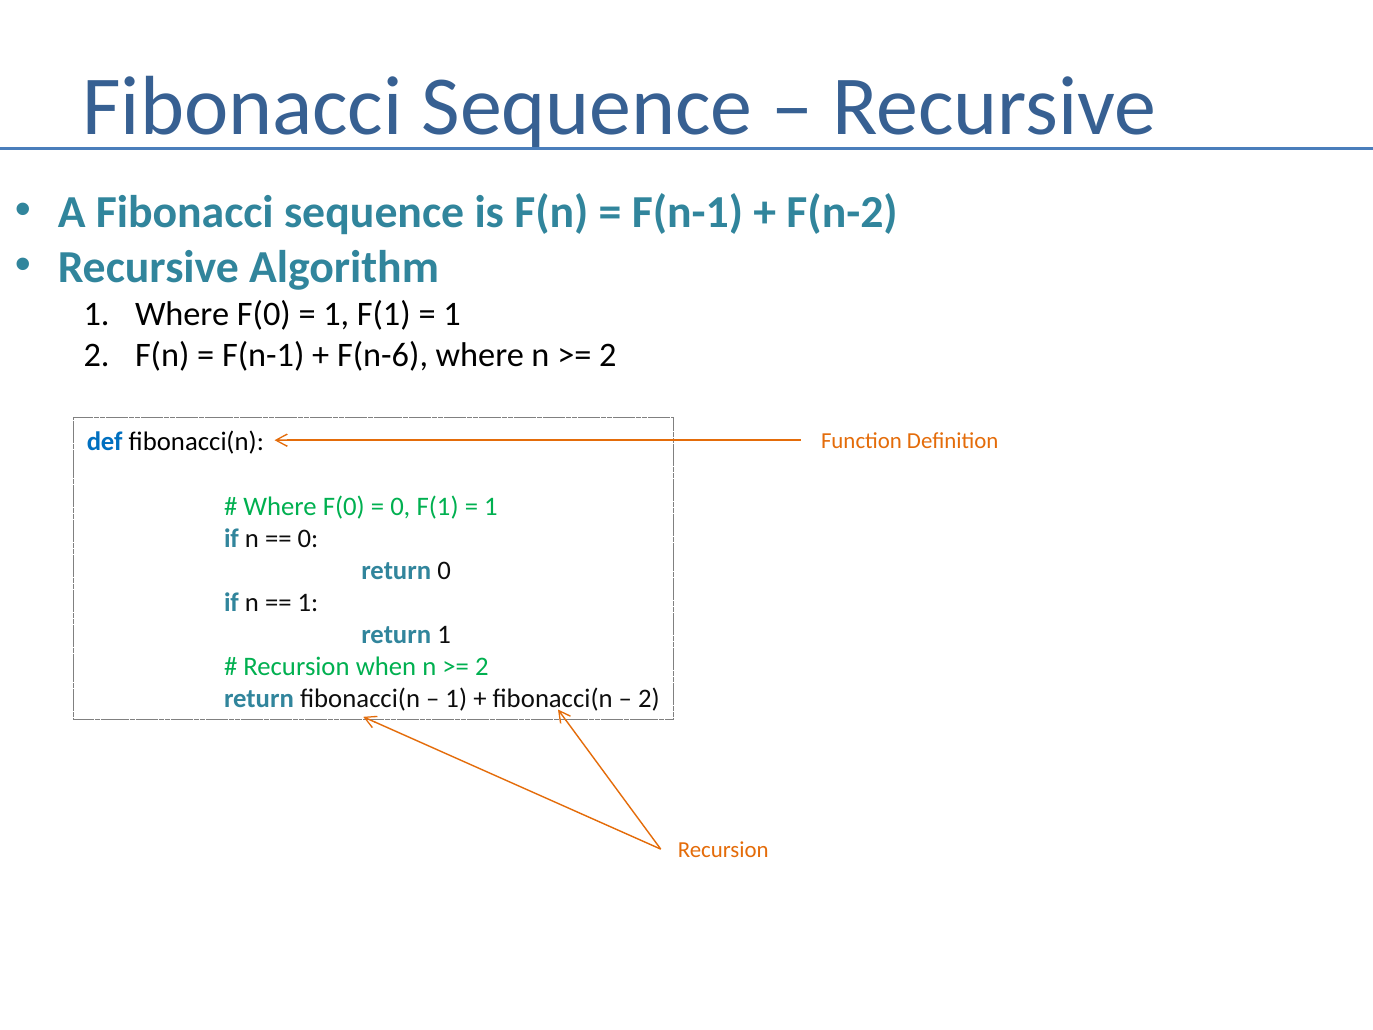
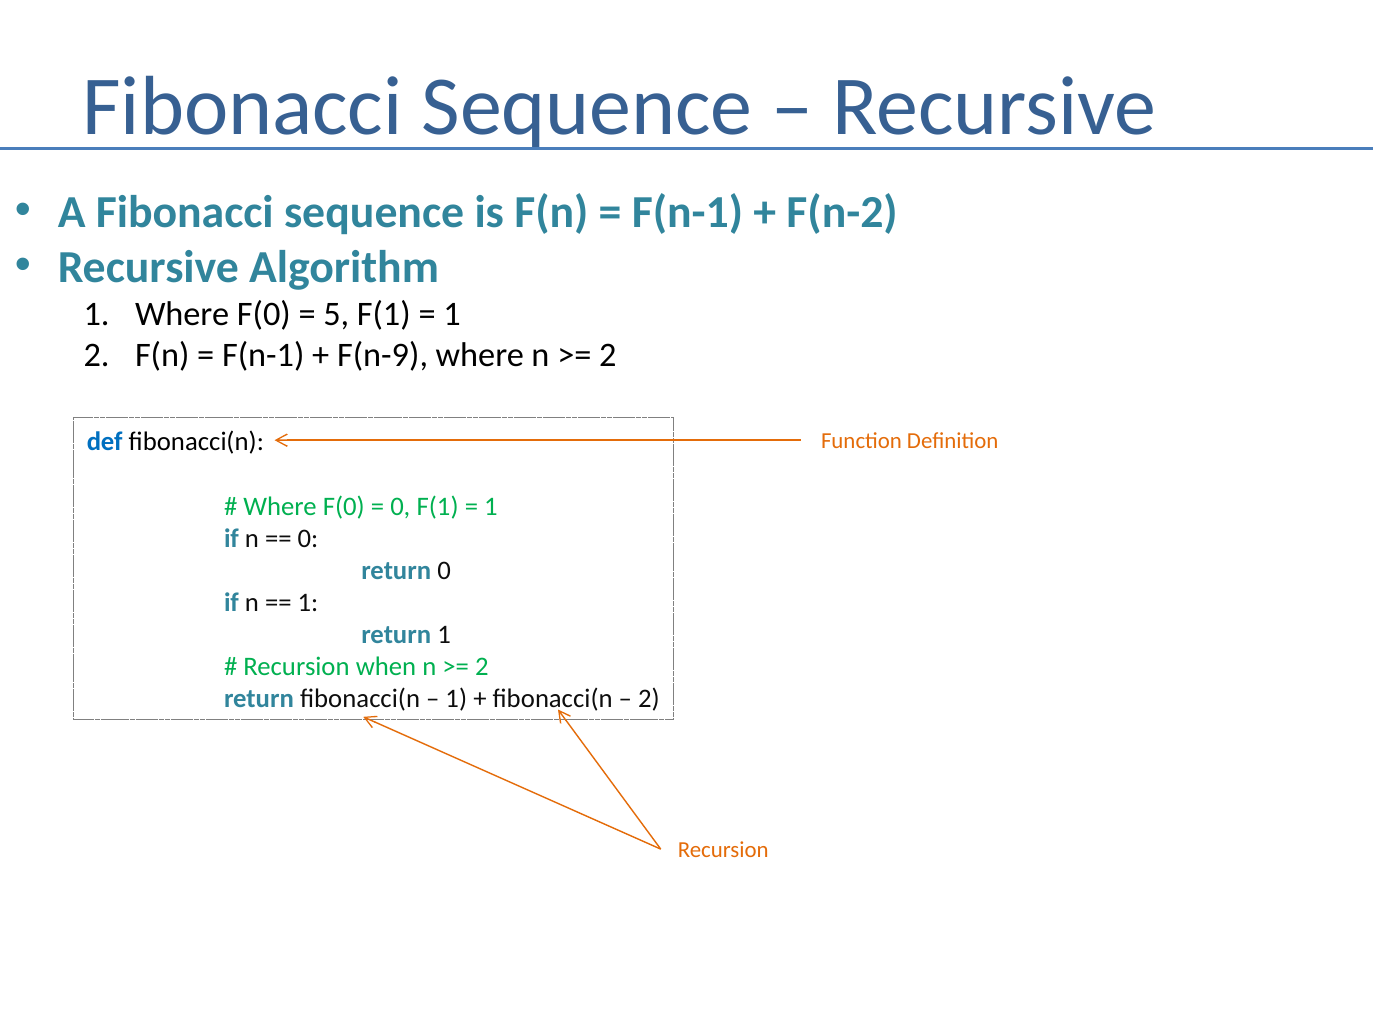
1: 1 -> 5 (336, 314)
F(n-6: F(n-6 -> F(n-9 (383, 356)
